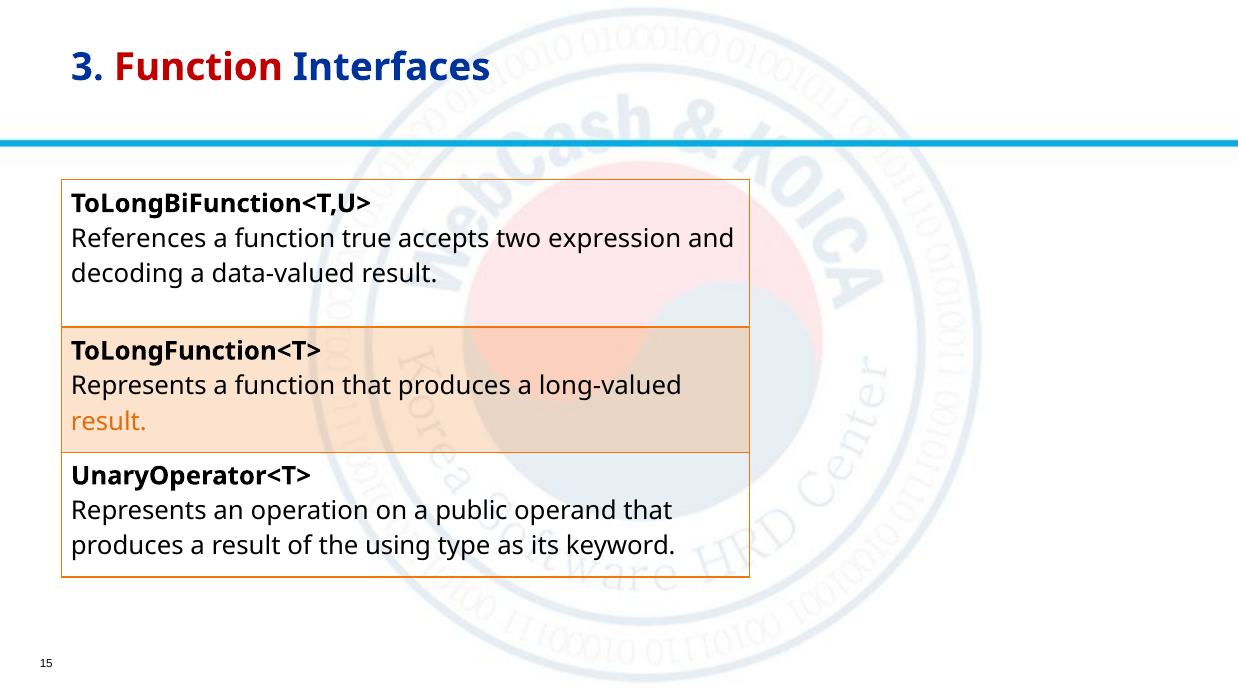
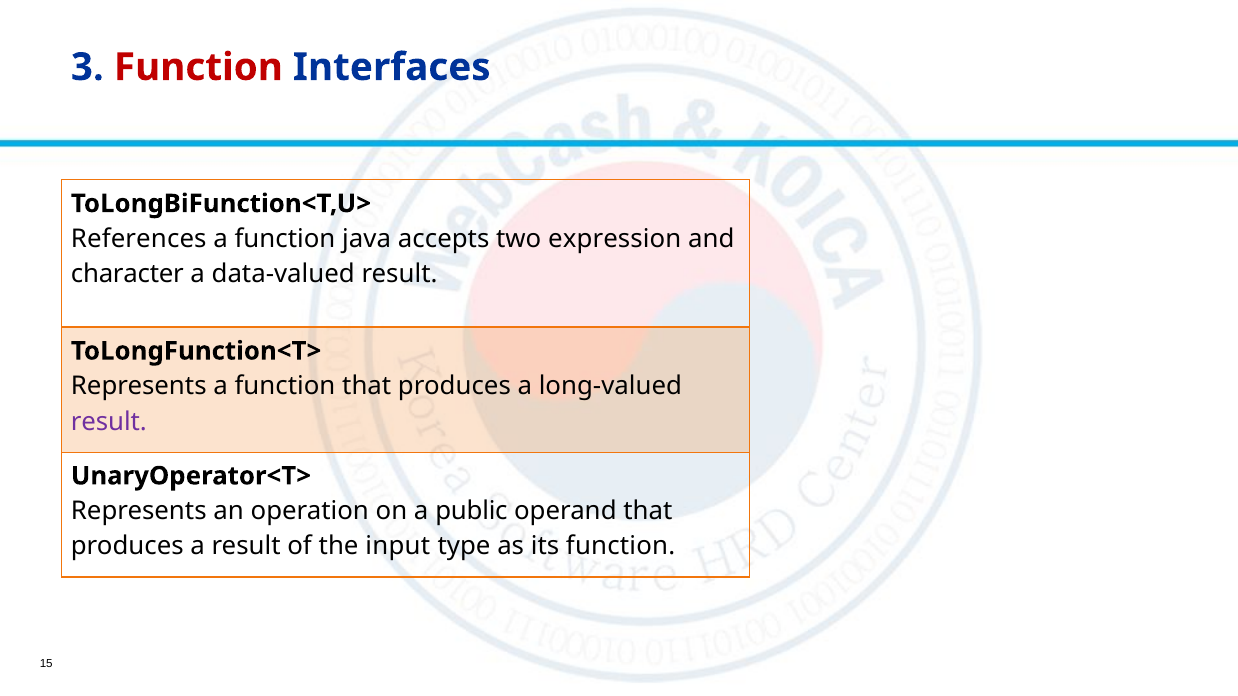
true: true -> java (367, 239)
decoding: decoding -> character (127, 274)
result colour: orange -> purple (109, 422)
using: using -> input (398, 547)
its keyword: keyword -> function (621, 547)
